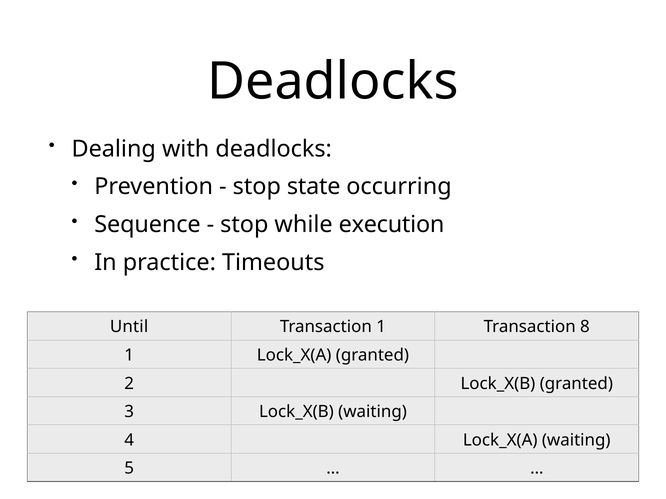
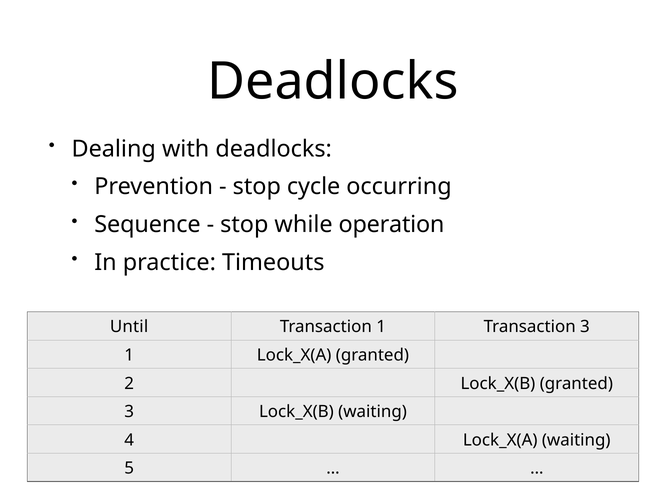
state: state -> cycle (314, 187)
execution: execution -> operation (392, 225)
Transaction 8: 8 -> 3 (585, 327)
